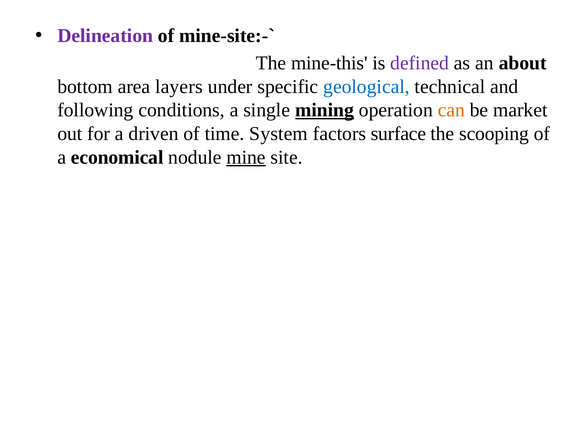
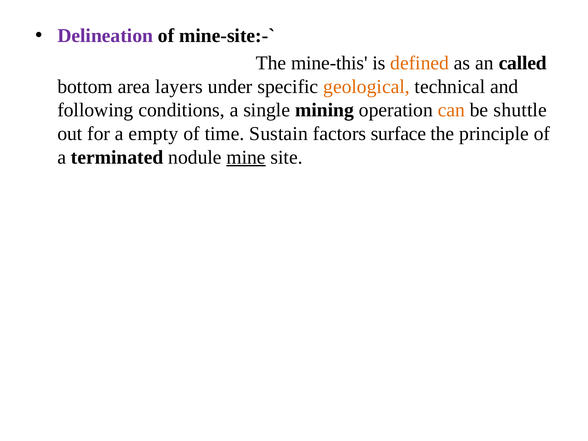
defined colour: purple -> orange (420, 63)
about: about -> called (523, 63)
geological colour: blue -> orange (366, 87)
mining underline: present -> none (325, 110)
market: market -> shuttle (520, 110)
driven: driven -> empty (153, 134)
System: System -> Sustain (279, 134)
scooping: scooping -> principle (494, 134)
economical: economical -> terminated (117, 157)
